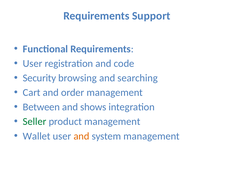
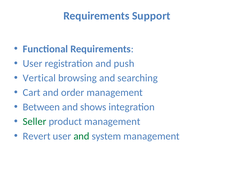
code: code -> push (124, 64)
Security: Security -> Vertical (39, 78)
Wallet: Wallet -> Revert (37, 136)
and colour: orange -> green (81, 136)
